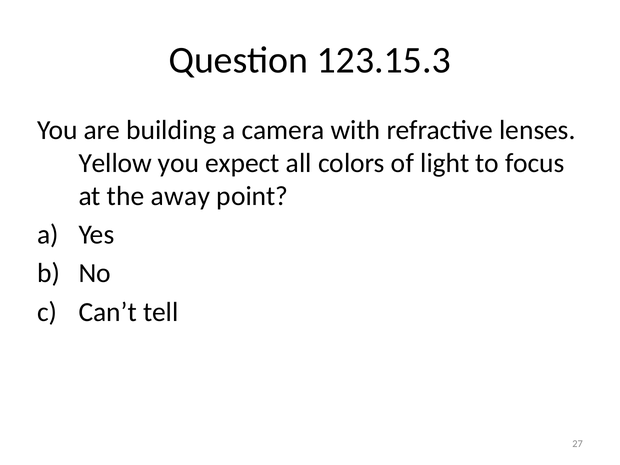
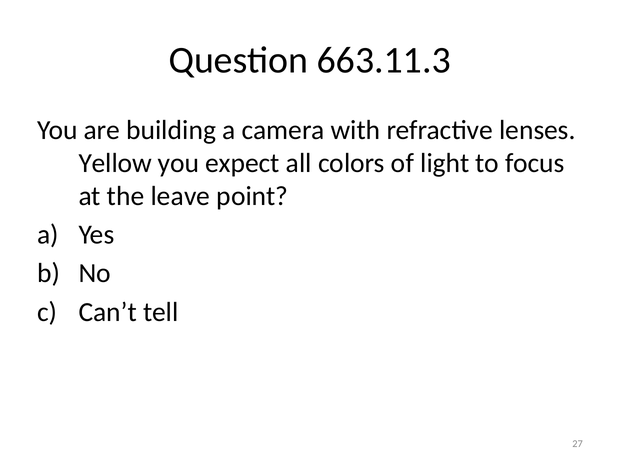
123.15.3: 123.15.3 -> 663.11.3 (384, 60)
away: away -> leave (180, 196)
